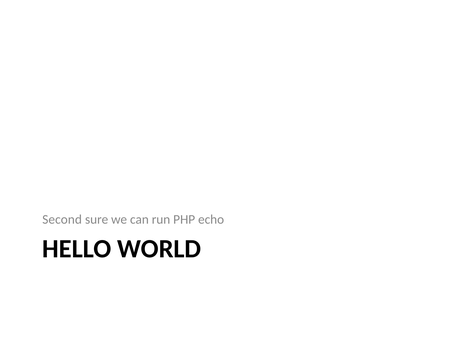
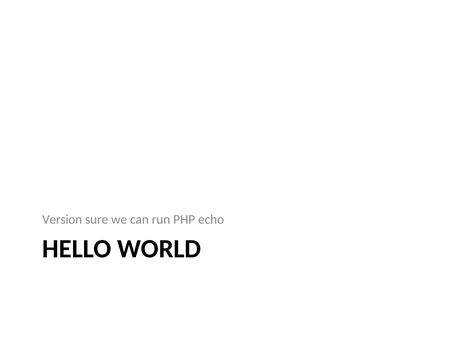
Second: Second -> Version (62, 220)
